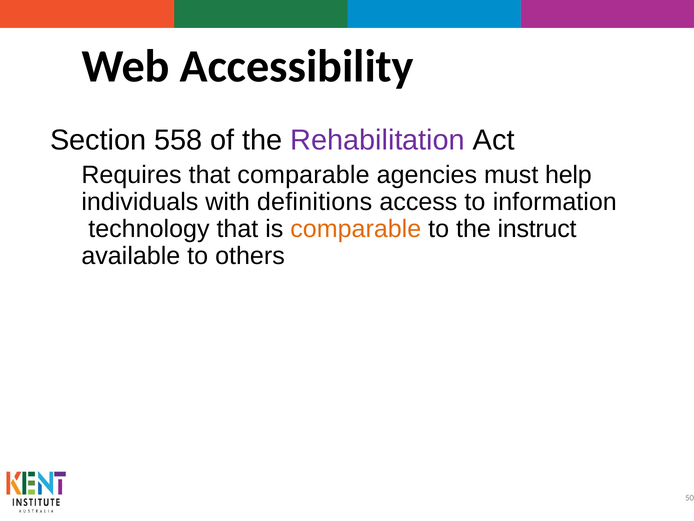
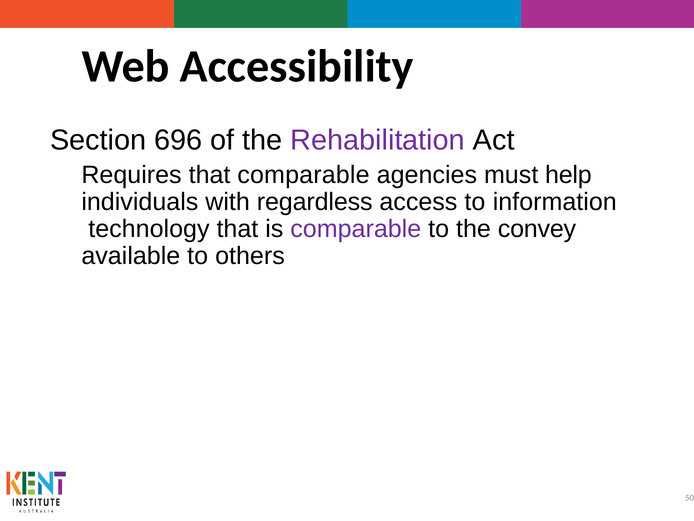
558: 558 -> 696 (178, 140)
definitions: definitions -> regardless (315, 202)
comparable colour: orange -> purple (356, 229)
instruct: instruct -> convey (537, 229)
